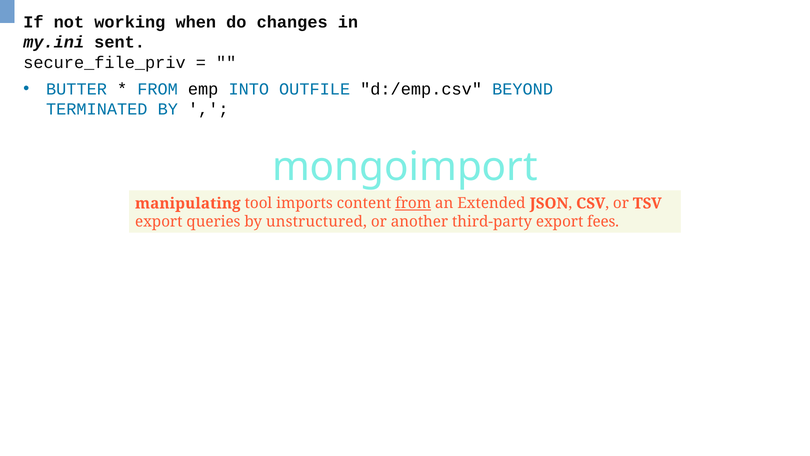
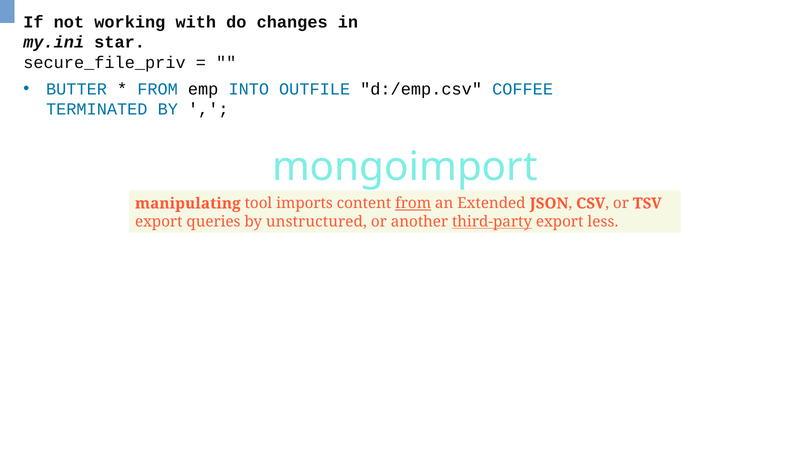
when: when -> with (196, 22)
sent: sent -> star (120, 42)
BEYOND: BEYOND -> COFFEE (523, 89)
third-party underline: none -> present (492, 222)
fees: fees -> less (603, 222)
